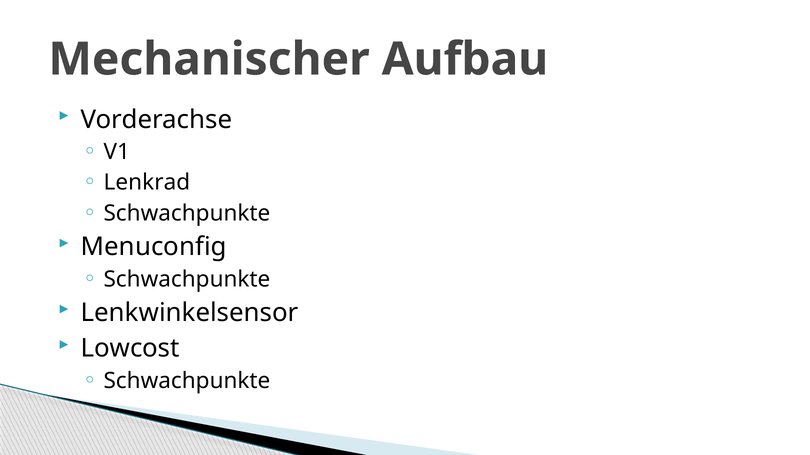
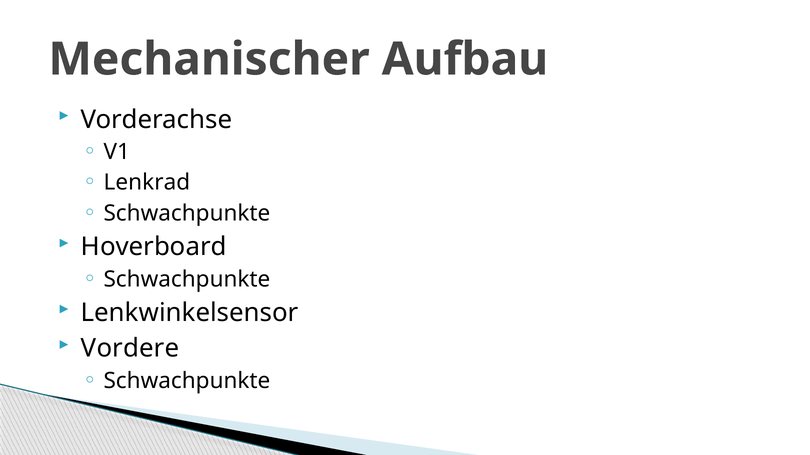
Menuconfig: Menuconfig -> Hoverboard (154, 247)
Lowcost: Lowcost -> Vordere (130, 349)
